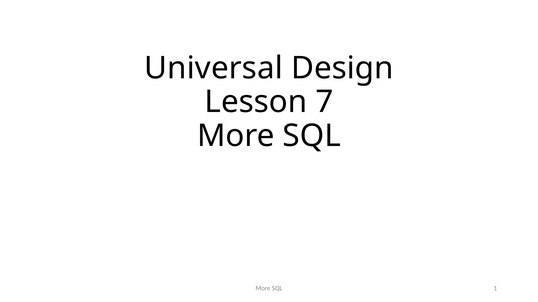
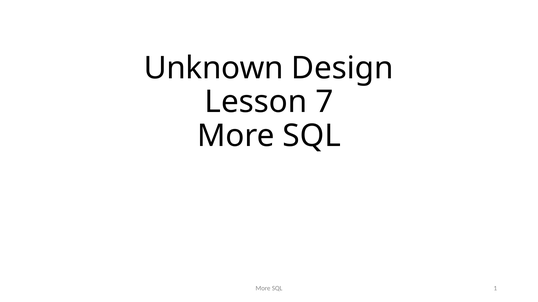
Universal: Universal -> Unknown (214, 68)
